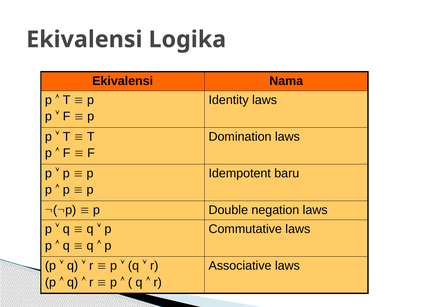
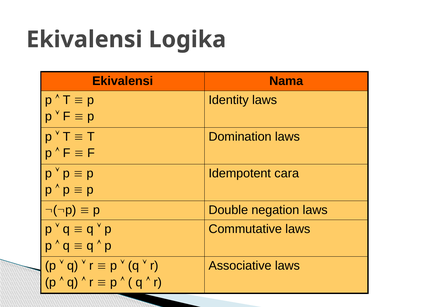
baru: baru -> cara (287, 173)
